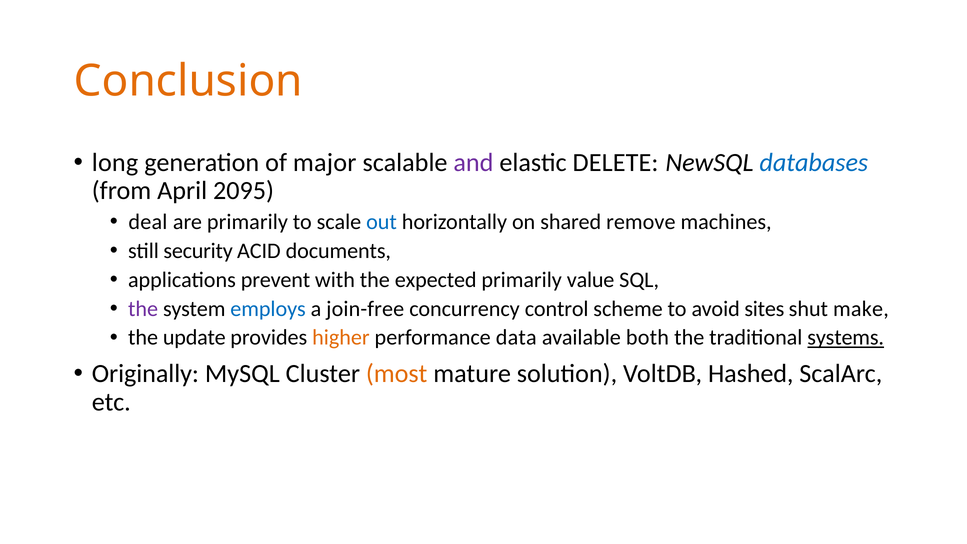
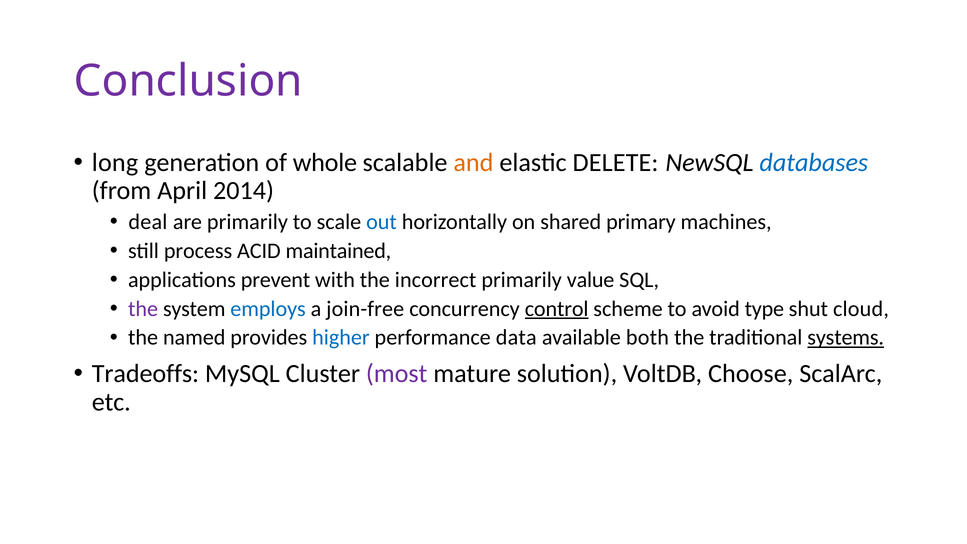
Conclusion colour: orange -> purple (188, 81)
major: major -> whole (325, 162)
and colour: purple -> orange (473, 162)
2095: 2095 -> 2014 (244, 191)
remove: remove -> primary (641, 222)
security: security -> process (198, 251)
documents: documents -> maintained (338, 251)
expected: expected -> incorrect (436, 280)
control underline: none -> present (557, 309)
sites: sites -> type (764, 309)
make: make -> cloud (861, 309)
update: update -> named (194, 338)
higher colour: orange -> blue (341, 338)
Originally: Originally -> Tradeoffs (145, 374)
most colour: orange -> purple (397, 374)
Hashed: Hashed -> Choose (751, 374)
